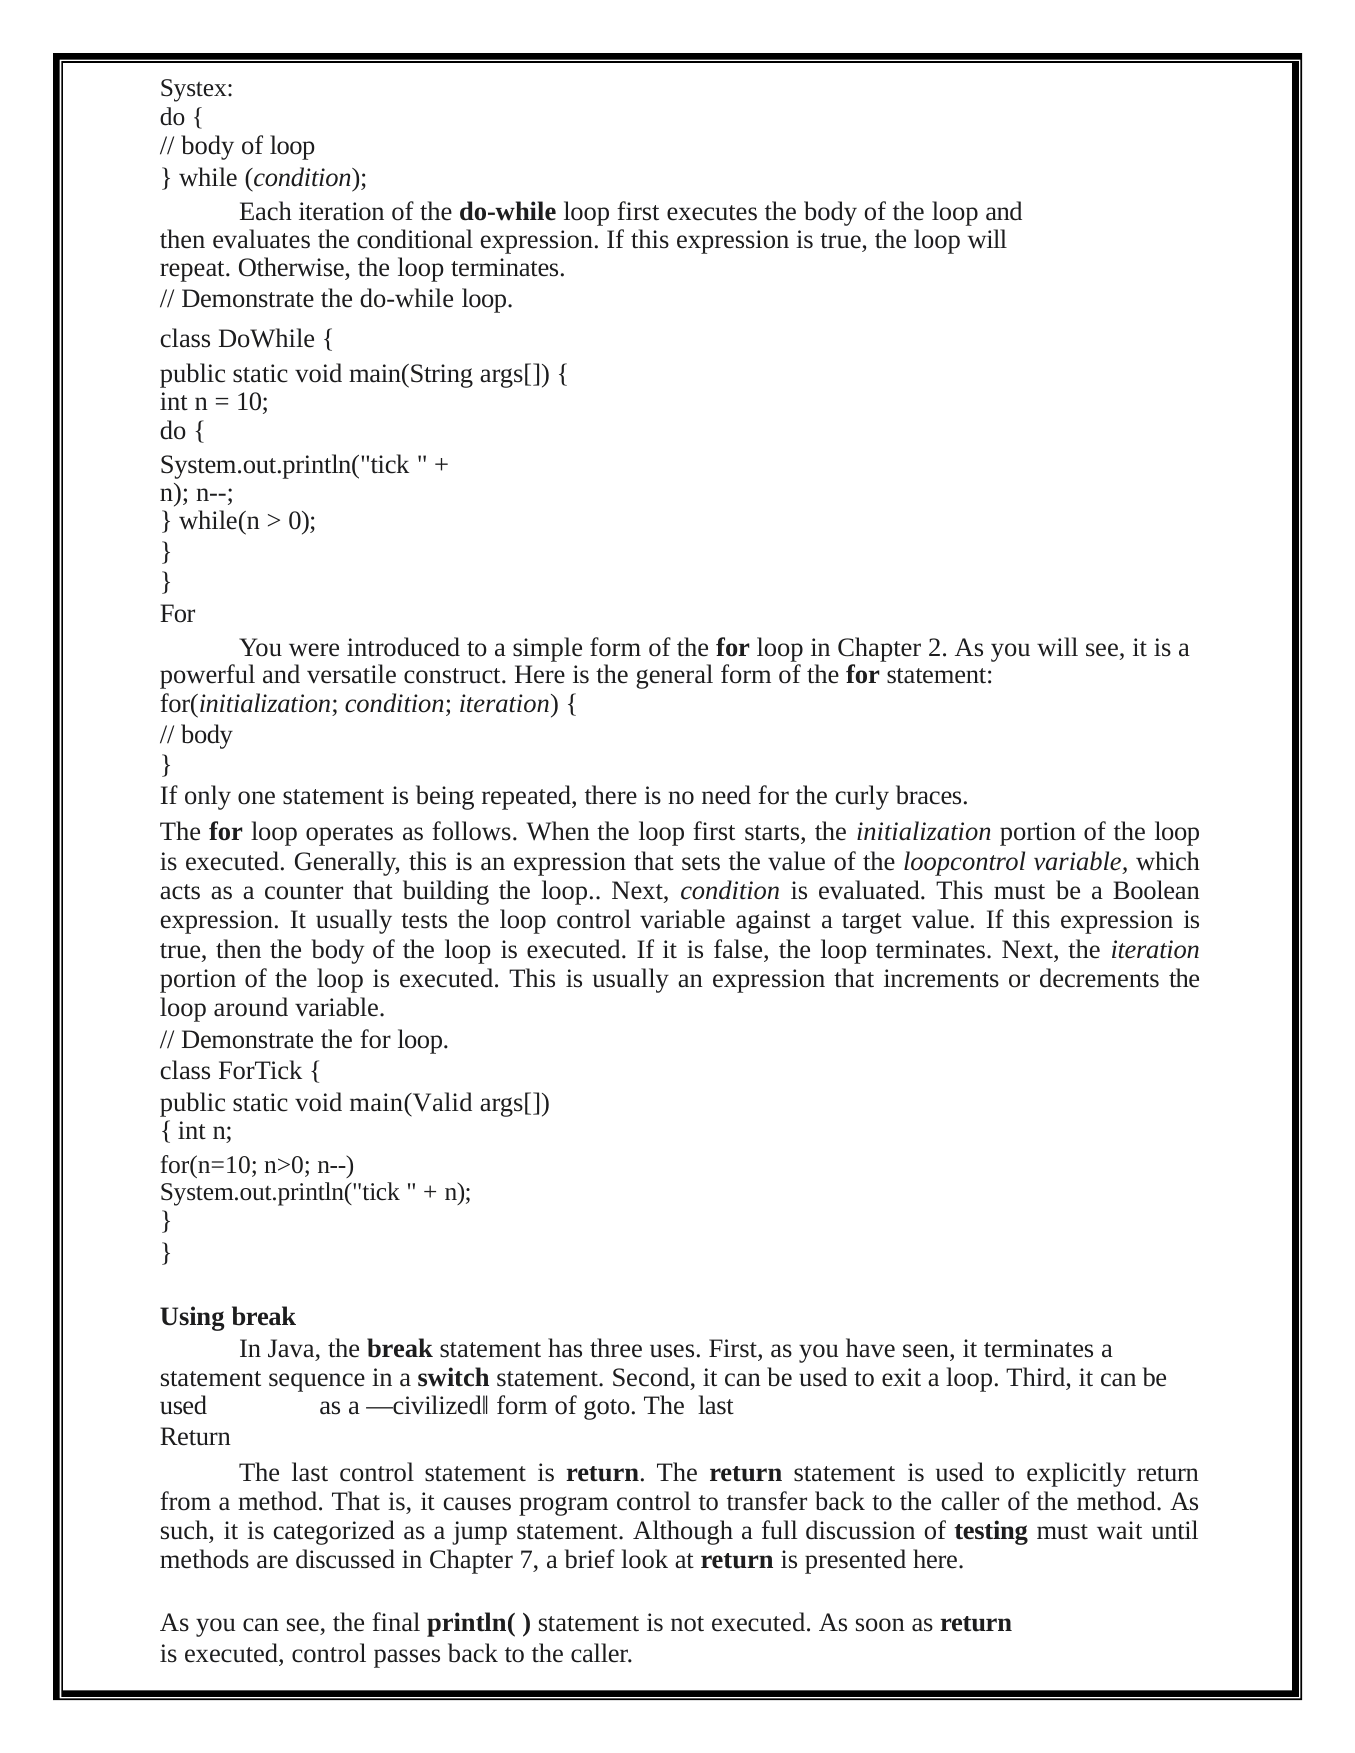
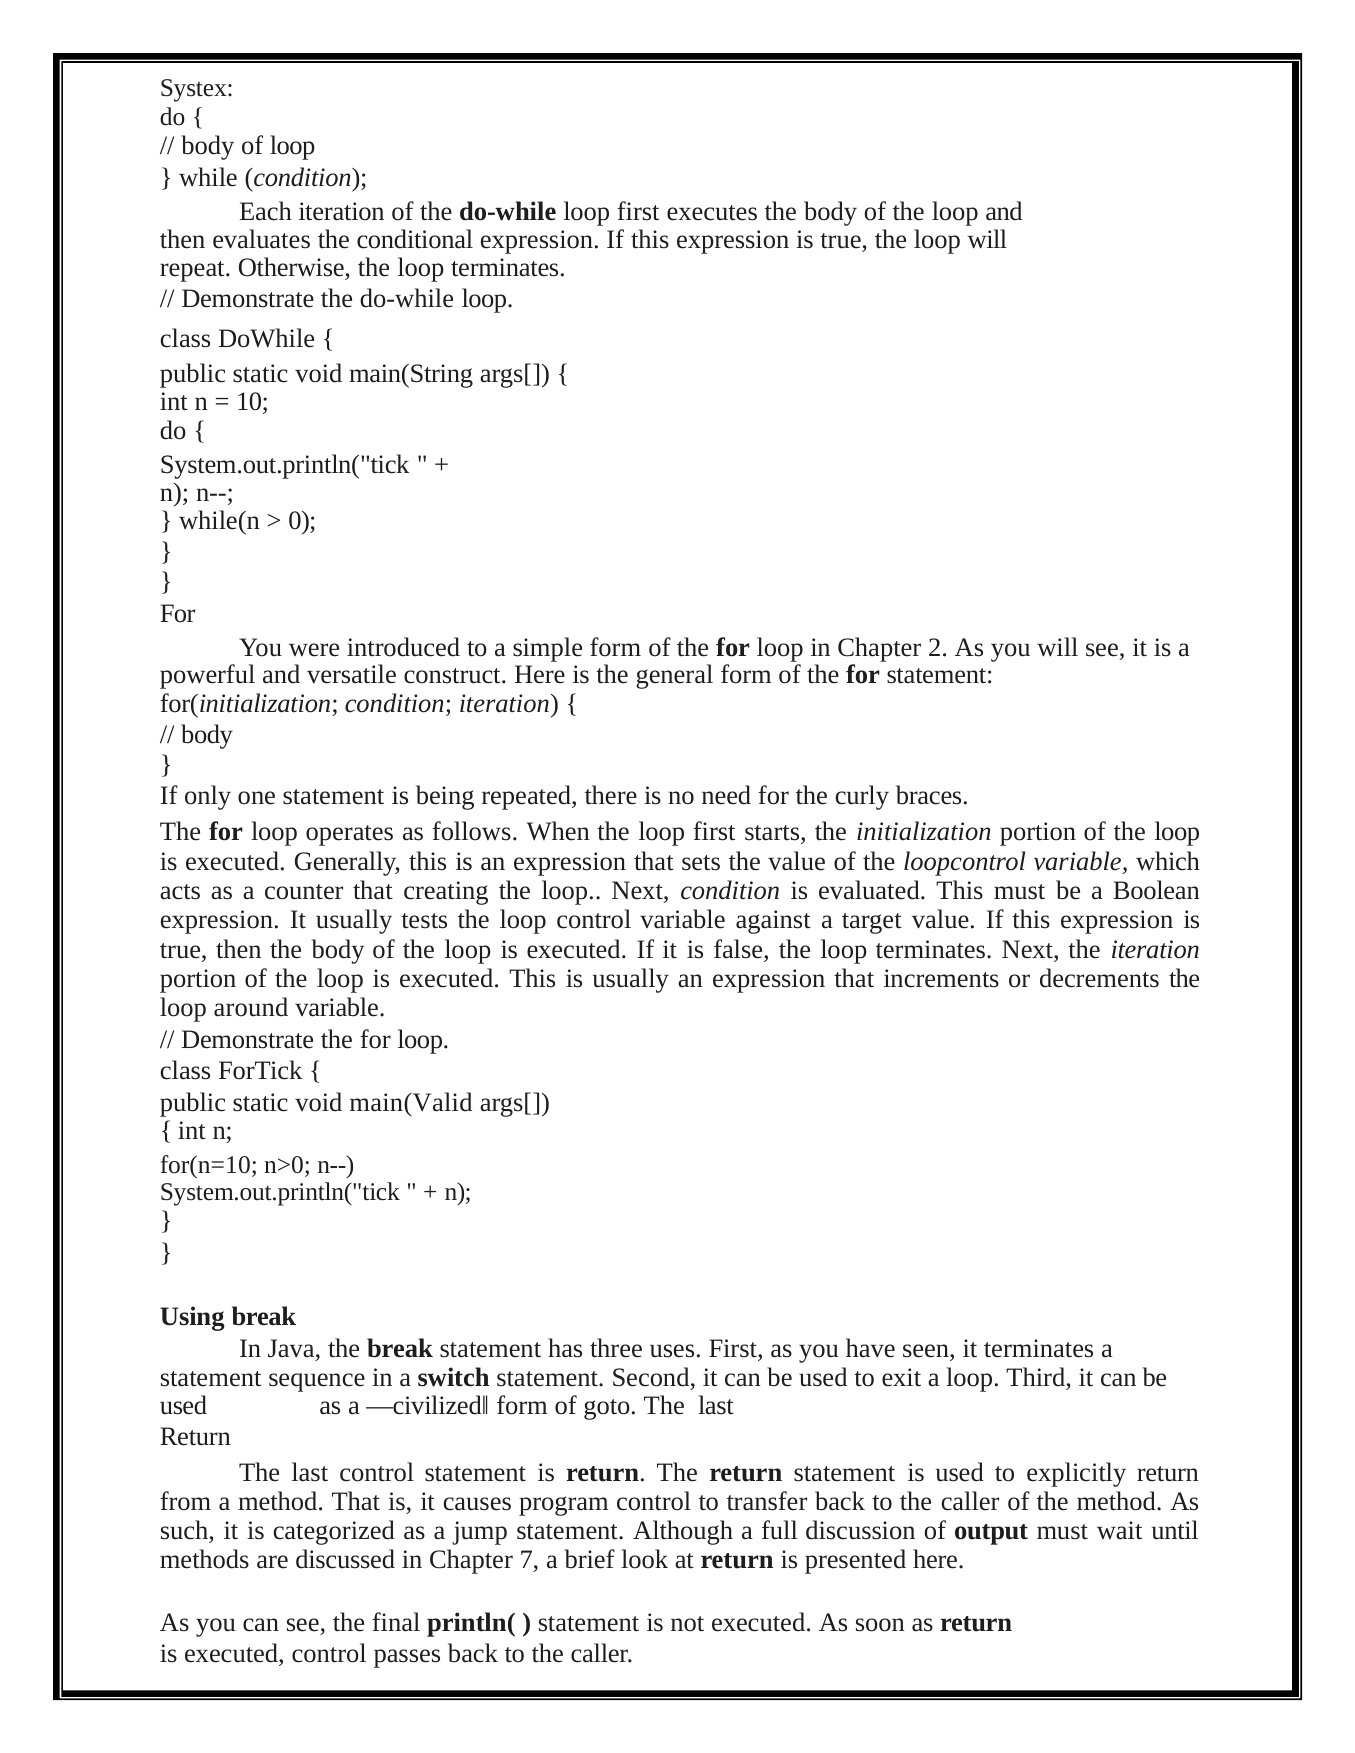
building: building -> creating (446, 891)
testing: testing -> output (991, 1531)
